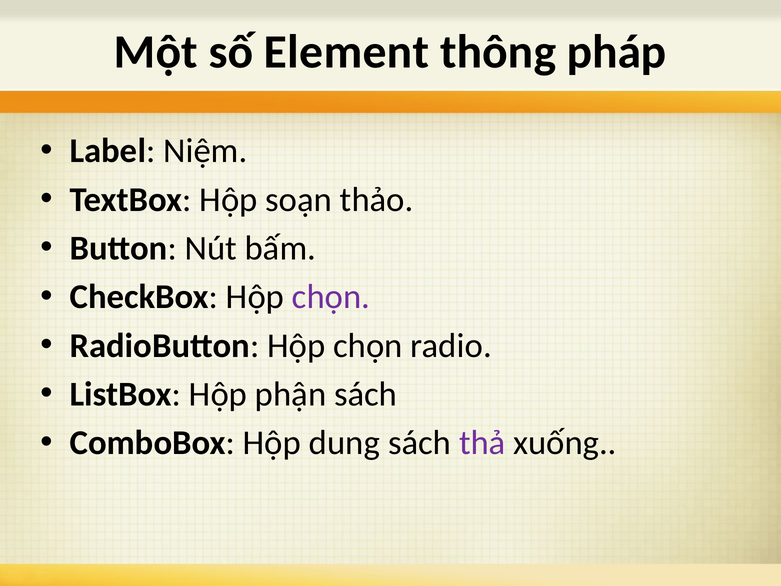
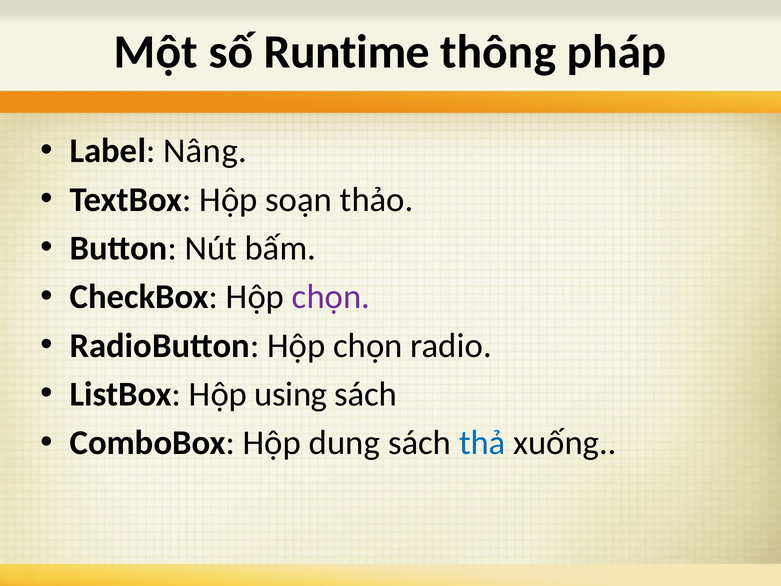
Element: Element -> Runtime (347, 52)
Niệm: Niệm -> Nâng (205, 151)
phận: phận -> using (291, 394)
thả colour: purple -> blue (482, 443)
